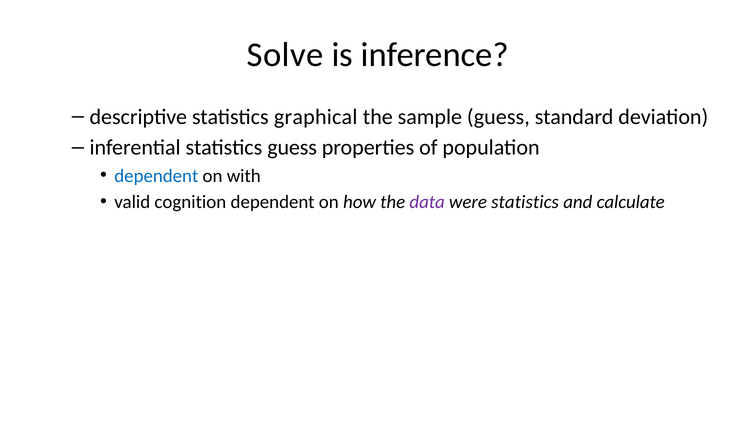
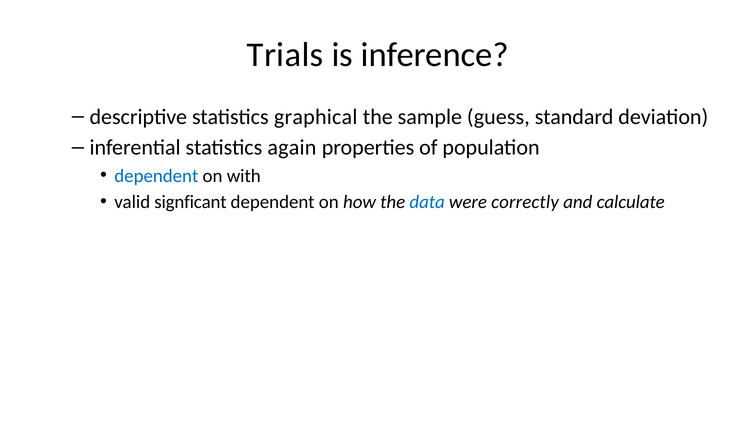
Solve: Solve -> Trials (285, 55)
statistics guess: guess -> again (292, 148)
cognition: cognition -> signficant (190, 202)
data colour: purple -> blue (427, 202)
were statistics: statistics -> correctly (525, 202)
